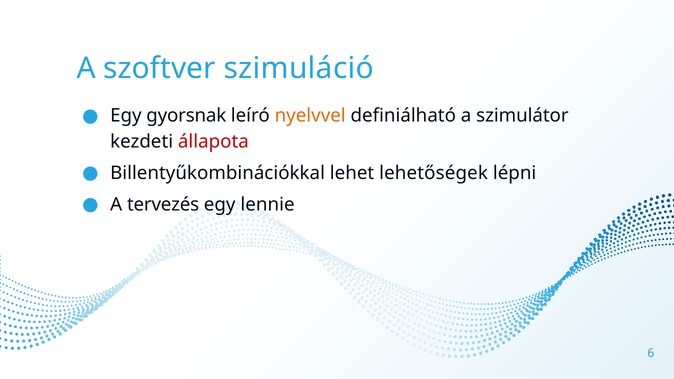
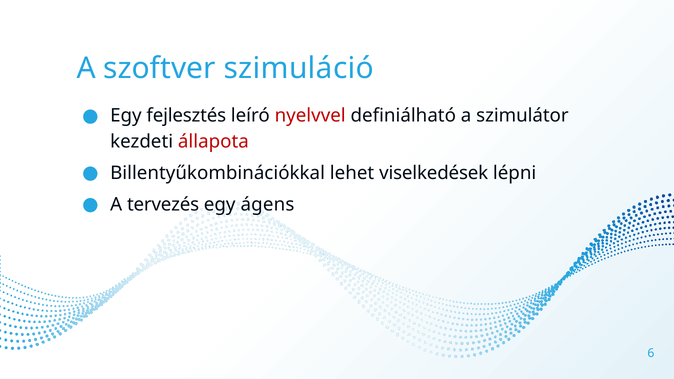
gyorsnak: gyorsnak -> fejlesztés (186, 116)
nyelvvel colour: orange -> red (310, 116)
lehetőségek: lehetőségek -> viselkedések (434, 173)
lennie: lennie -> ágens (267, 205)
